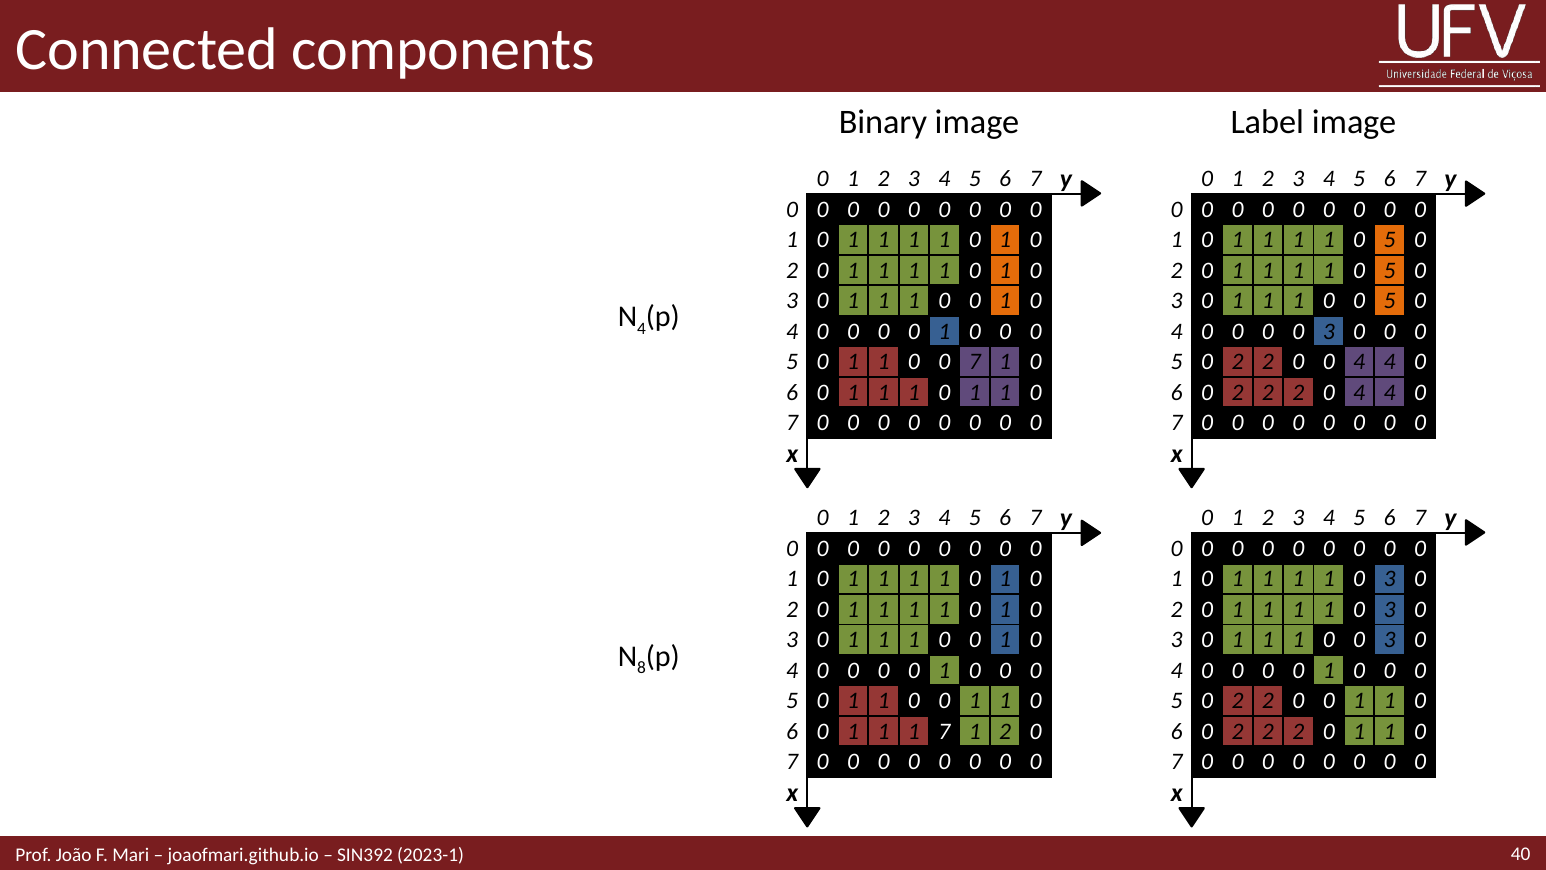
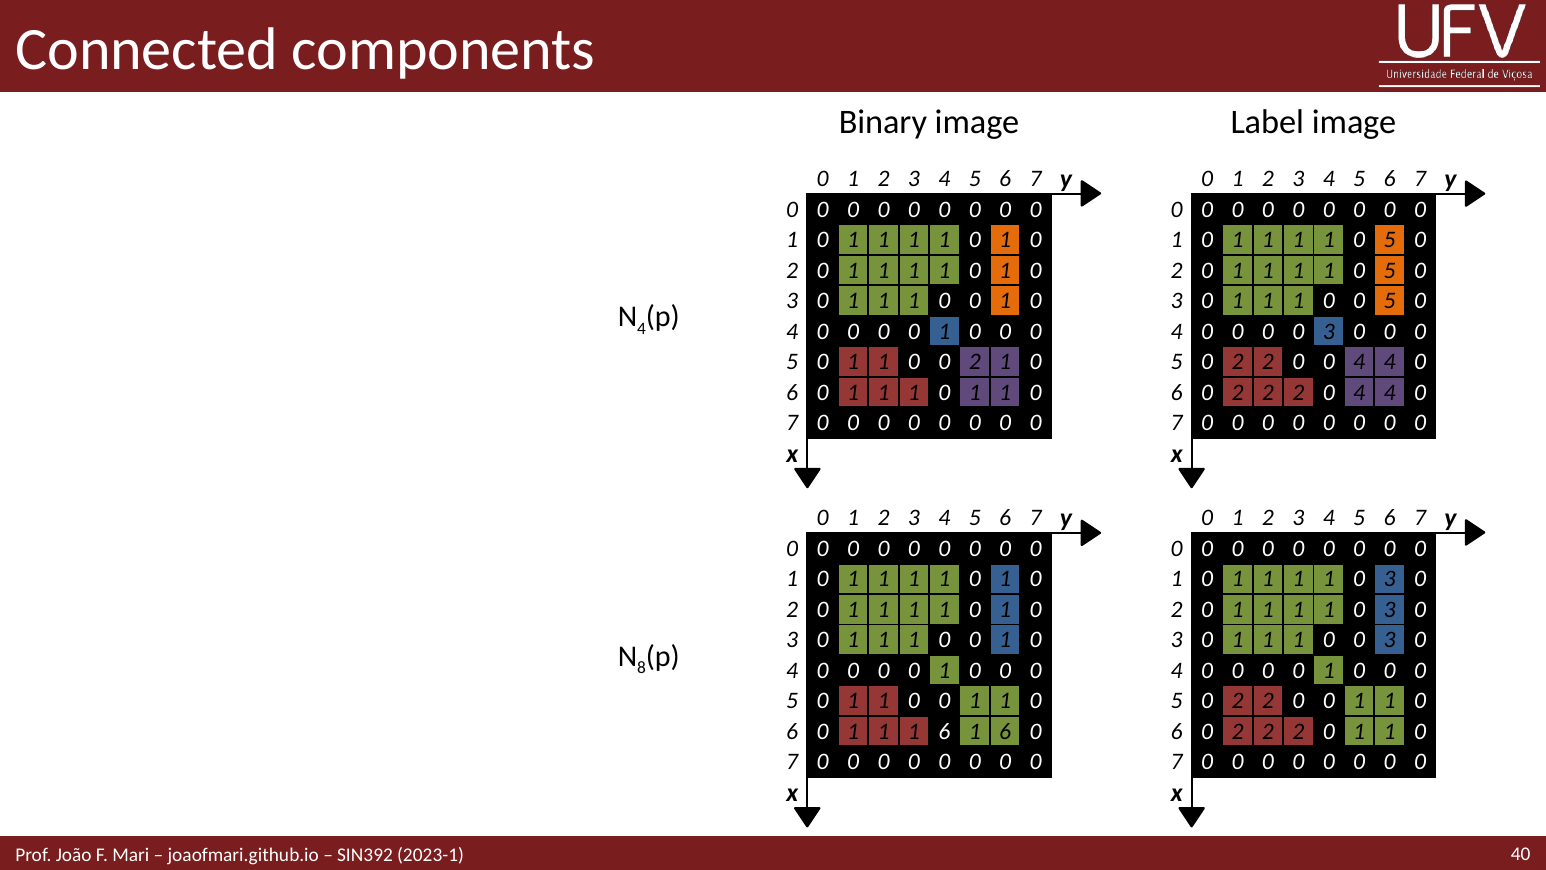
0 0 7: 7 -> 2 (975, 362)
1 1 7: 7 -> 6 (944, 731)
2: 2 -> 6 (1005, 731)
